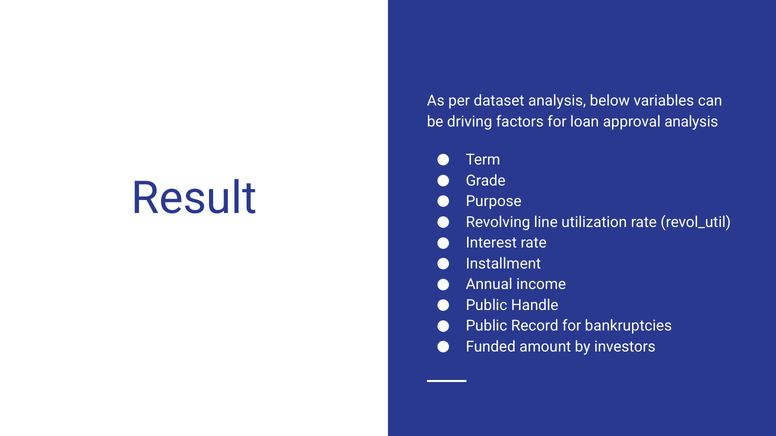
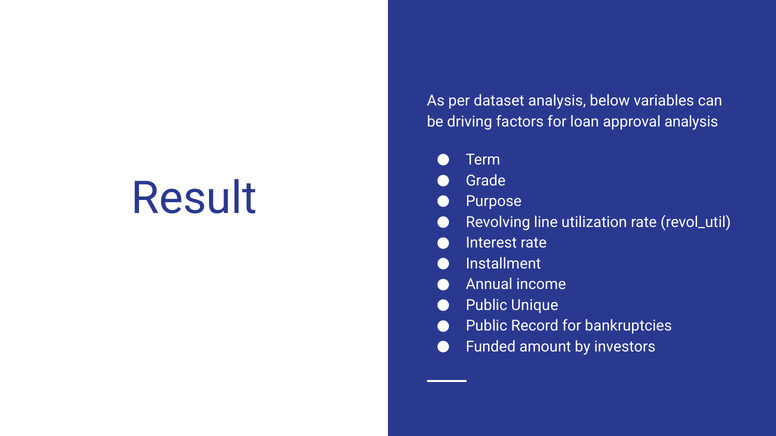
Handle: Handle -> Unique (535, 306)
